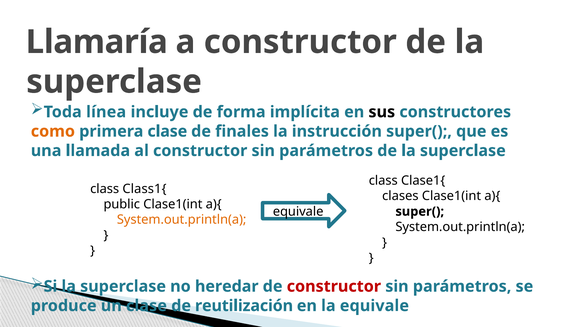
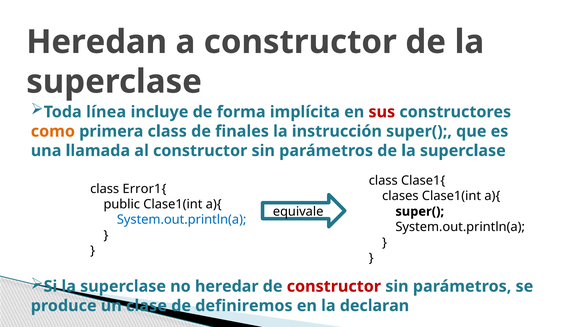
Llamaría: Llamaría -> Heredan (97, 42)
sus colour: black -> red (382, 112)
primera clase: clase -> class (167, 131)
Class1{: Class1{ -> Error1{ (144, 188)
System.out.println(a colour: orange -> blue (182, 219)
reutilización: reutilización -> definiremos (244, 305)
la equivale: equivale -> declaran (374, 305)
